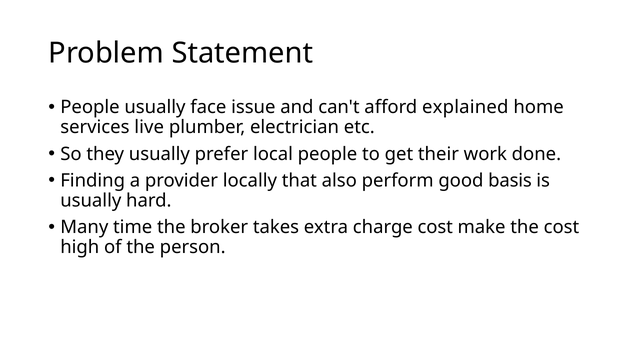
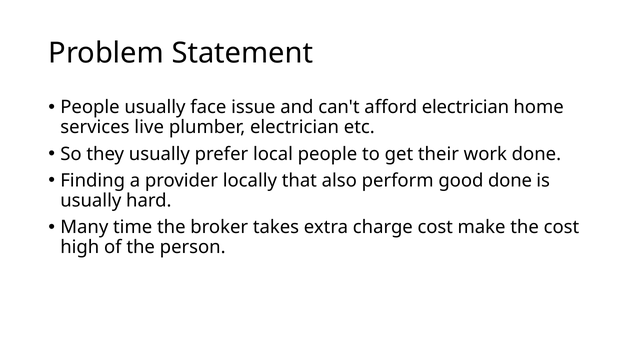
afford explained: explained -> electrician (465, 107)
good basis: basis -> done (510, 181)
